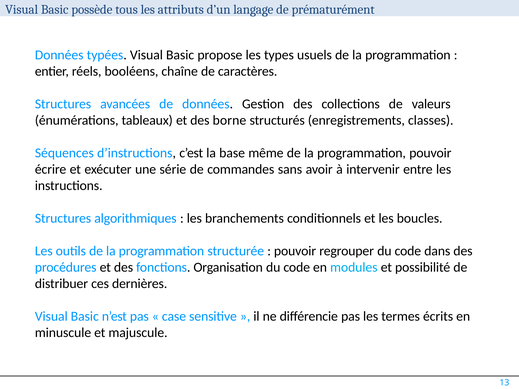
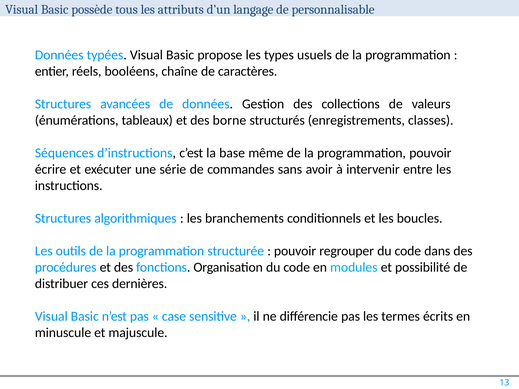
prématurément: prématurément -> personnalisable (333, 9)
